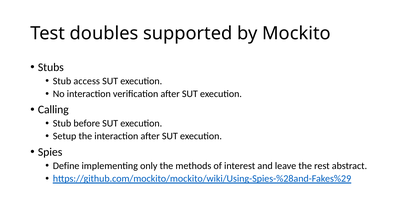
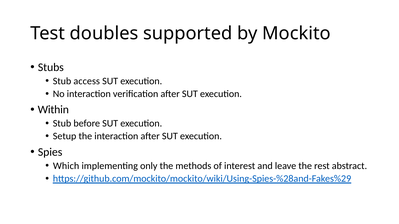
Calling: Calling -> Within (53, 110)
Define: Define -> Which (66, 166)
